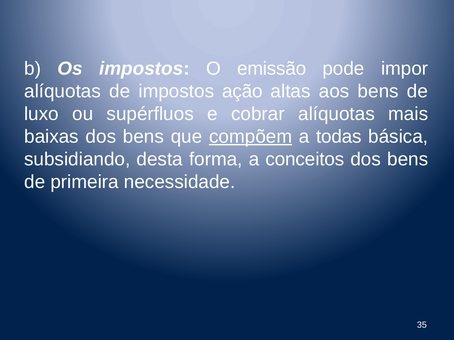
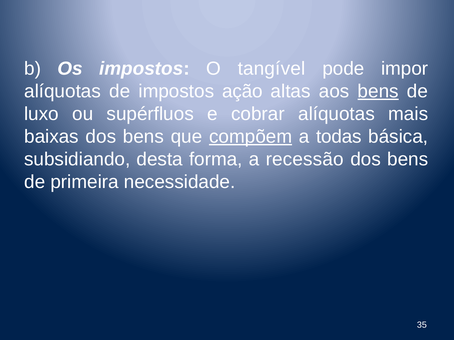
emissão: emissão -> tangível (272, 69)
bens underline: none -> present (378, 91)
conceitos: conceitos -> recessão (305, 160)
